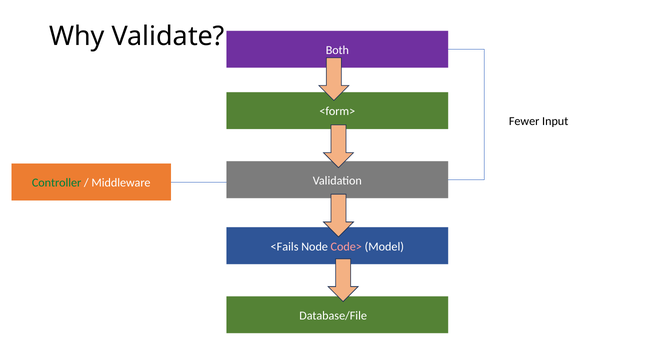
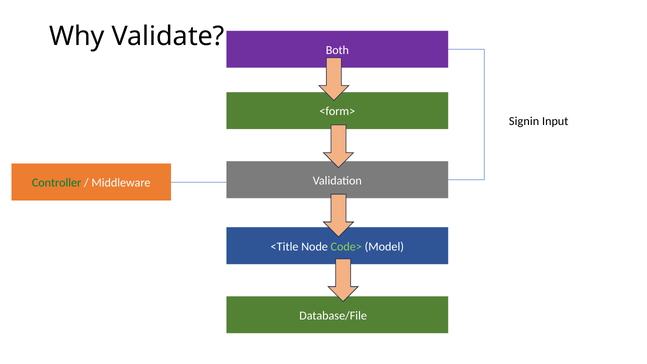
Fewer: Fewer -> Signin (524, 121)
<Fails: <Fails -> <Title (285, 246)
Code> colour: pink -> light green (346, 246)
